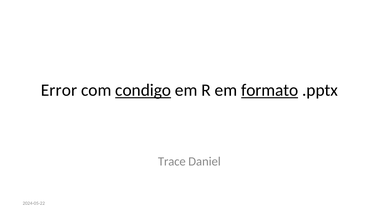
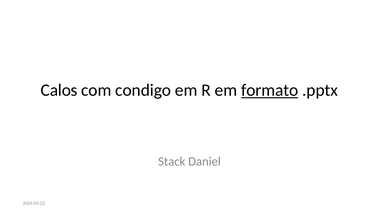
Error: Error -> Calos (59, 90)
condigo underline: present -> none (143, 90)
Trace: Trace -> Stack (172, 161)
